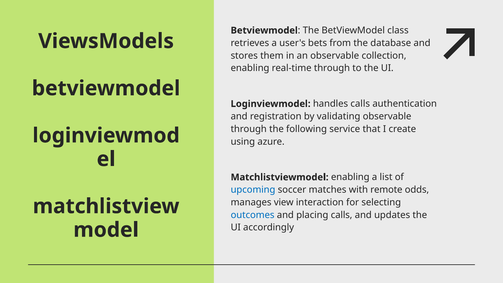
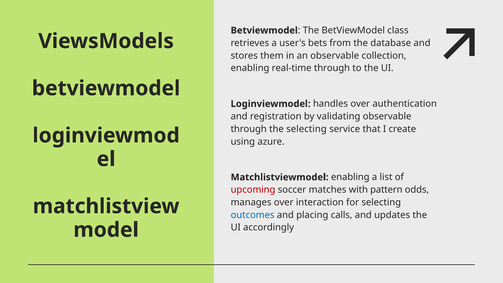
handles calls: calls -> over (360, 104)
the following: following -> selecting (306, 129)
upcoming colour: blue -> red (253, 190)
remote: remote -> pattern (386, 190)
manages view: view -> over (284, 202)
